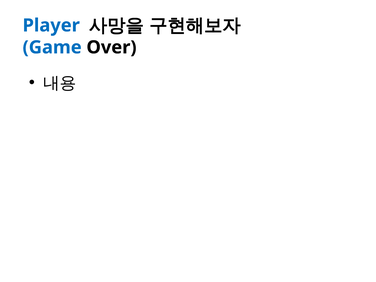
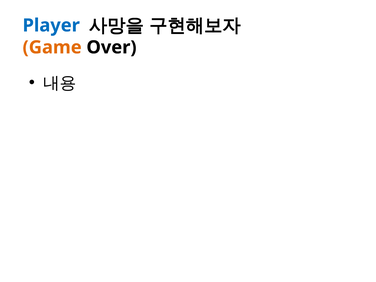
Game colour: blue -> orange (52, 47)
